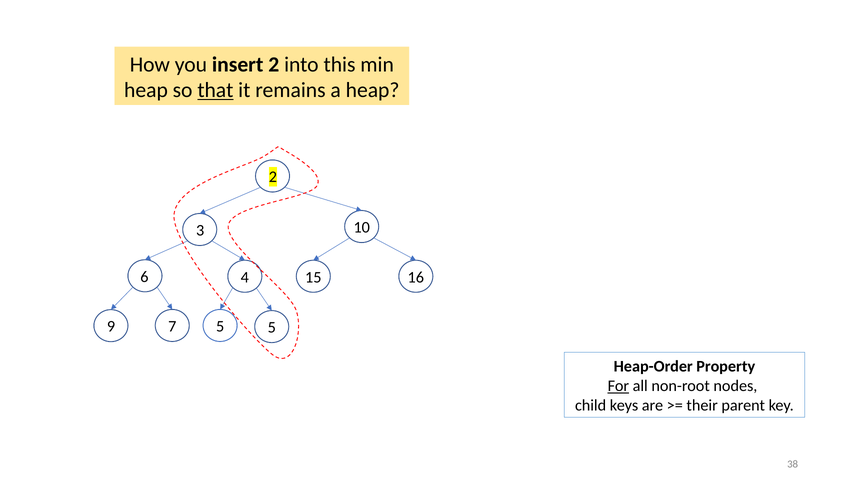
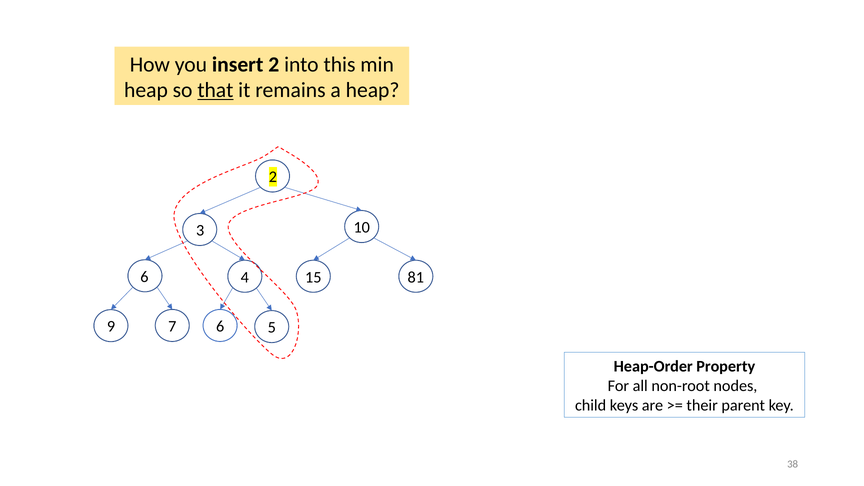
16: 16 -> 81 (416, 277)
7 5: 5 -> 6 (220, 326)
For underline: present -> none (618, 386)
